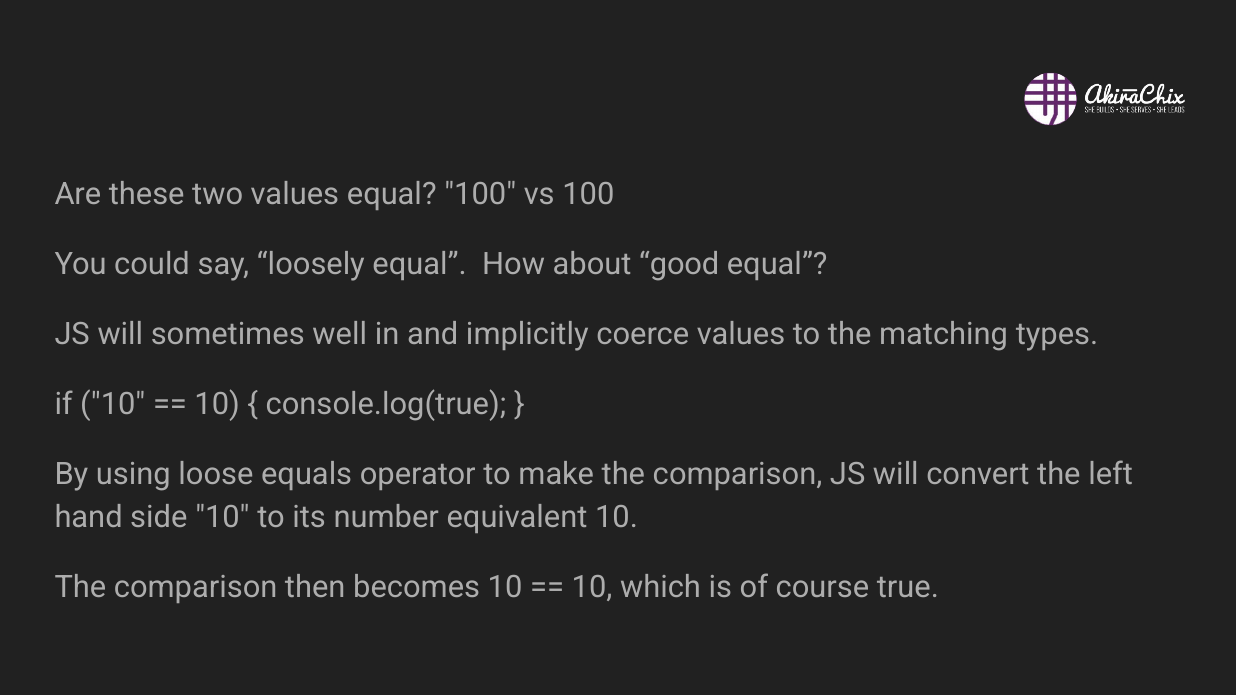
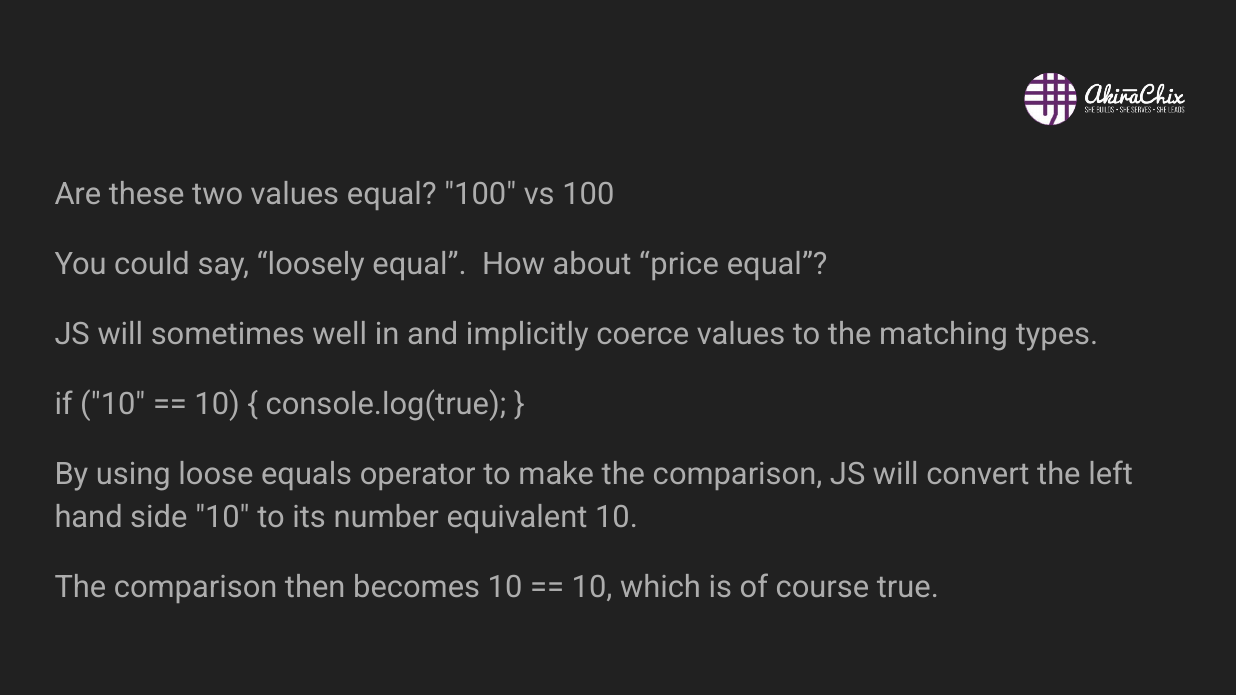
good: good -> price (679, 264)
